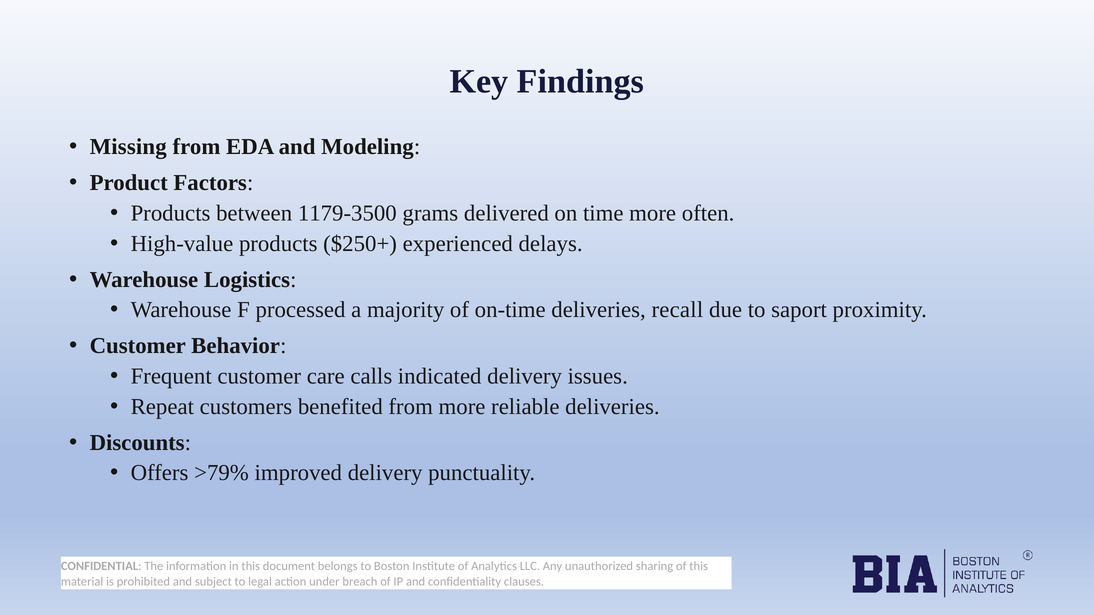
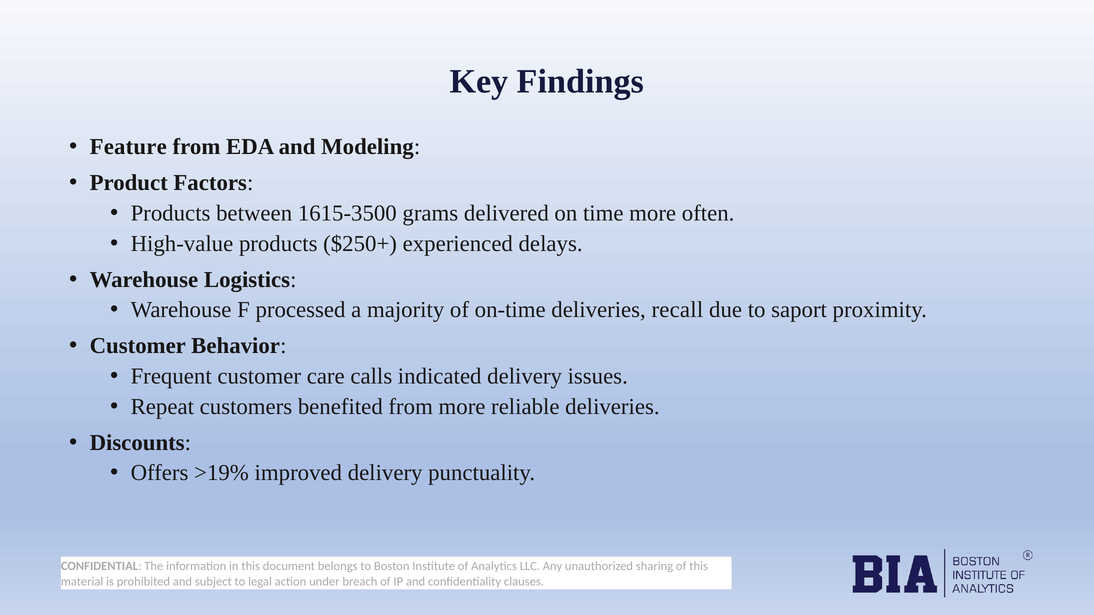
Missing: Missing -> Feature (128, 147)
1179-3500: 1179-3500 -> 1615-3500 (347, 213)
>79%: >79% -> >19% (222, 473)
